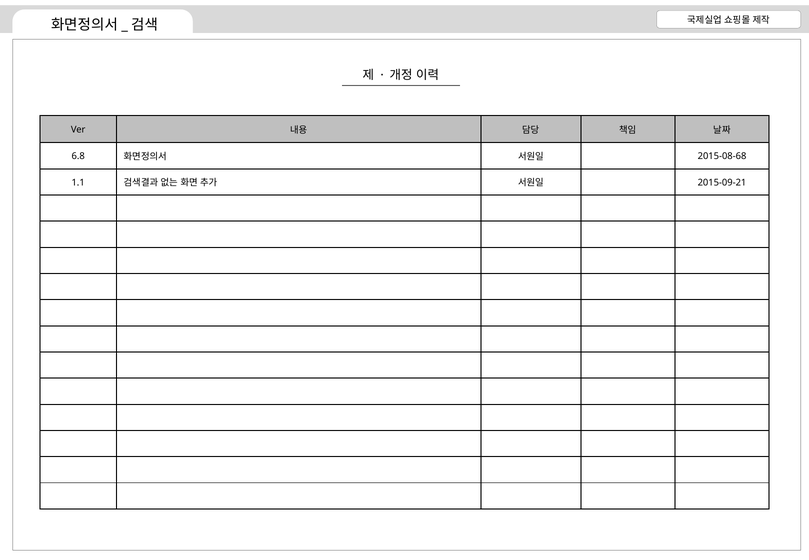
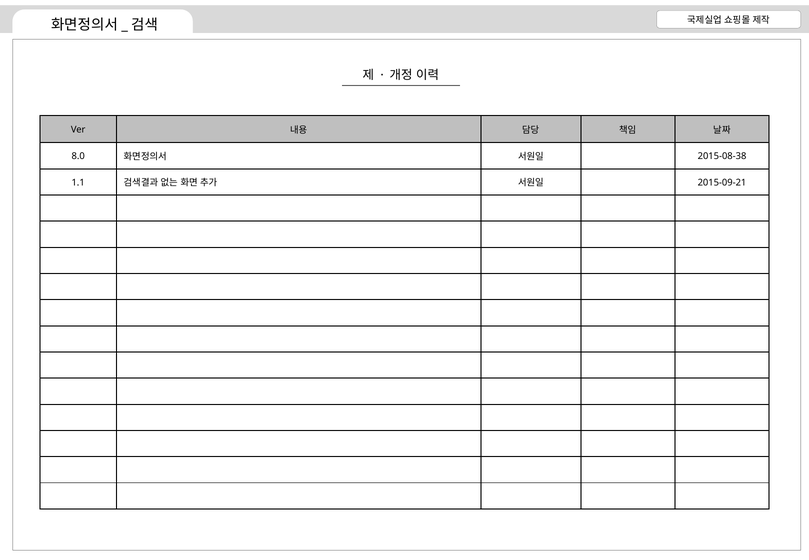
6.8: 6.8 -> 8.0 (78, 156)
2015-08-68: 2015-08-68 -> 2015-08-38 (722, 156)
